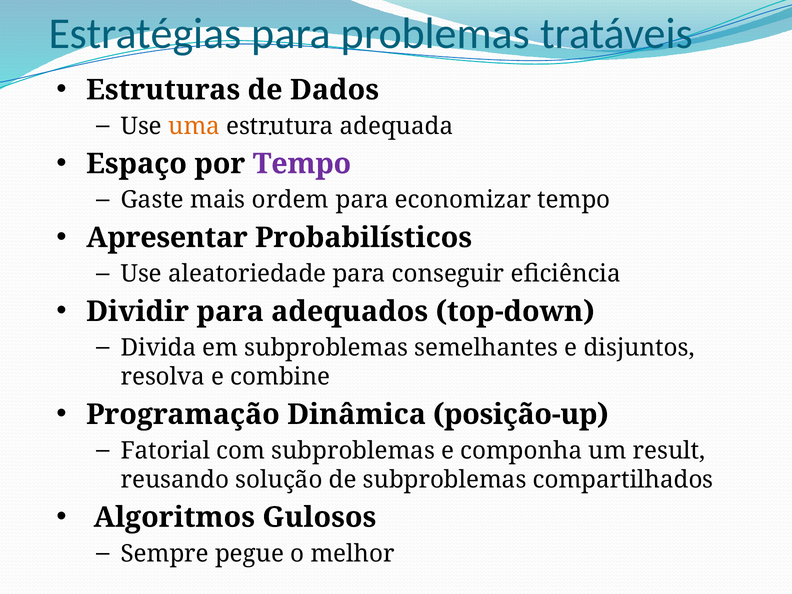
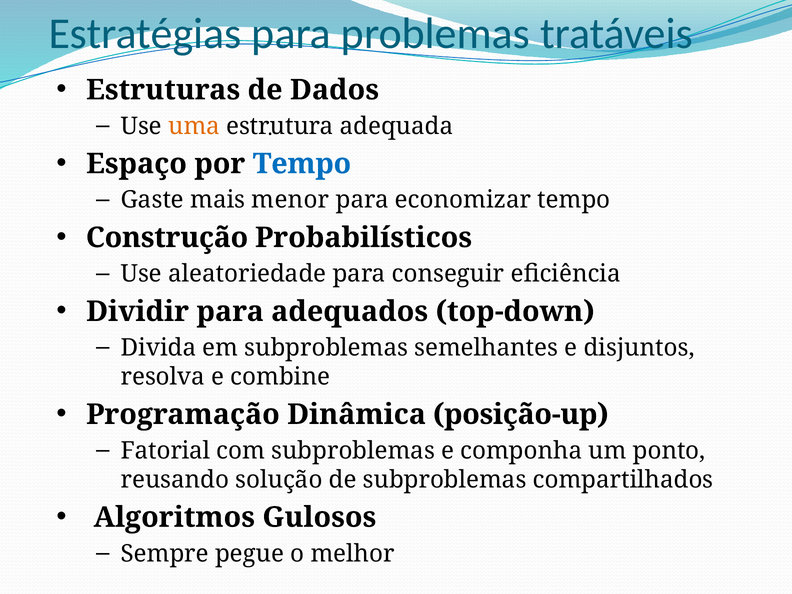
Tempo colour: purple -> blue (302, 164)
ordem: ordem -> menor (290, 200)
Apresentar: Apresentar -> Construção (167, 238)
result: result -> ponto (669, 451)
